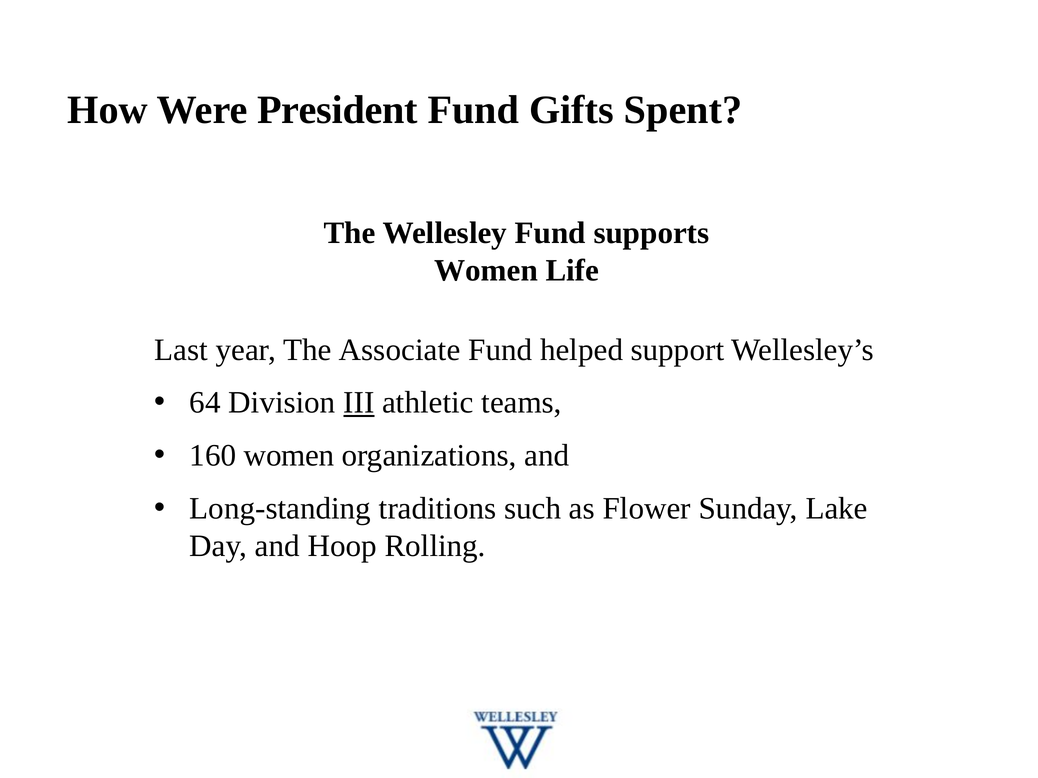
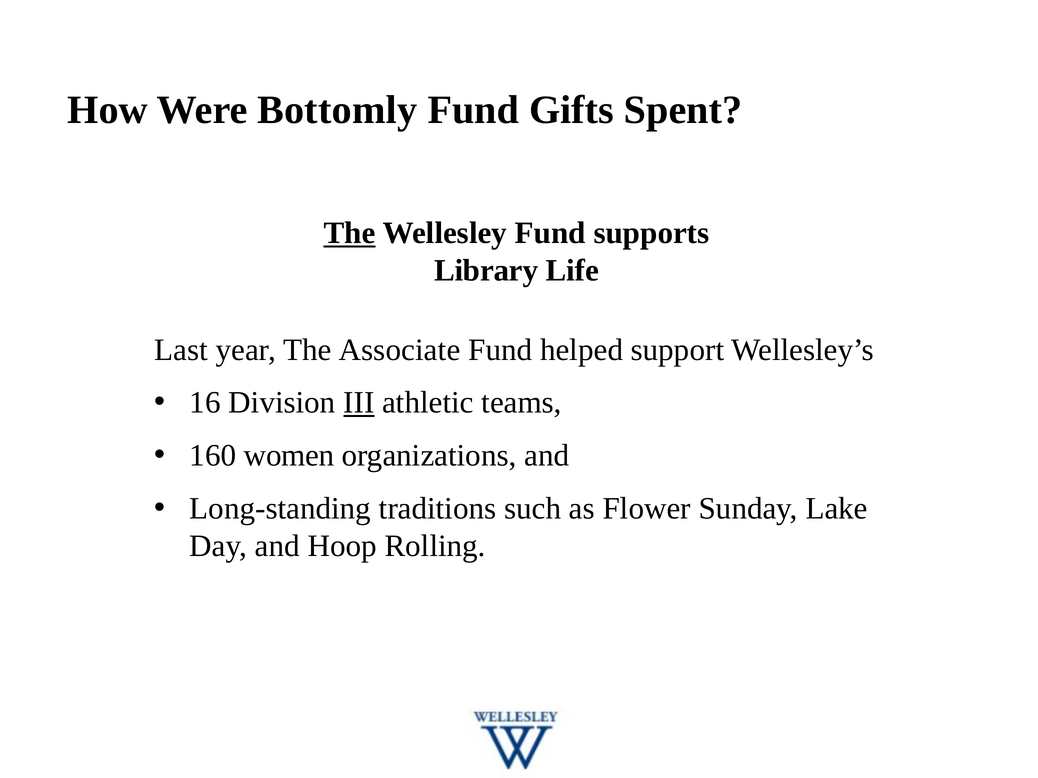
President: President -> Bottomly (337, 110)
The underline: none -> present (350, 233)
Women: Women -> Library (486, 271)
64: 64 -> 16 (205, 403)
